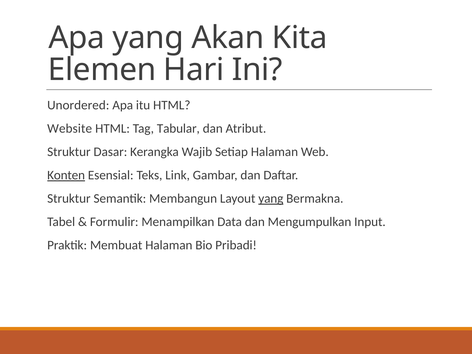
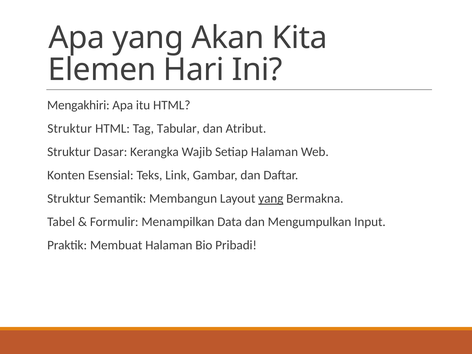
Unordered: Unordered -> Mengakhiri (78, 105)
Website: Website -> Struktur (70, 129)
Konten underline: present -> none (66, 175)
